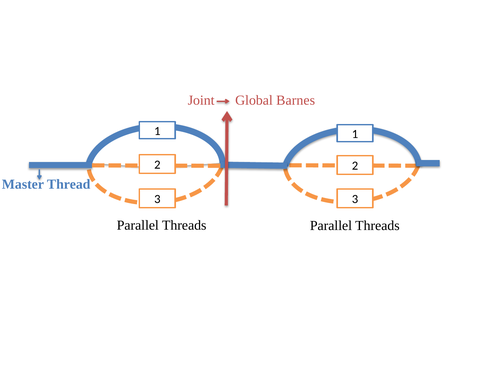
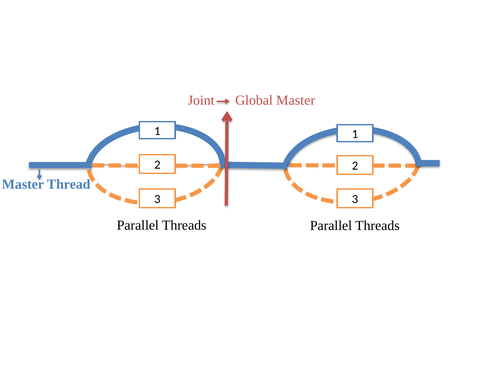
Global Barnes: Barnes -> Master (296, 100)
